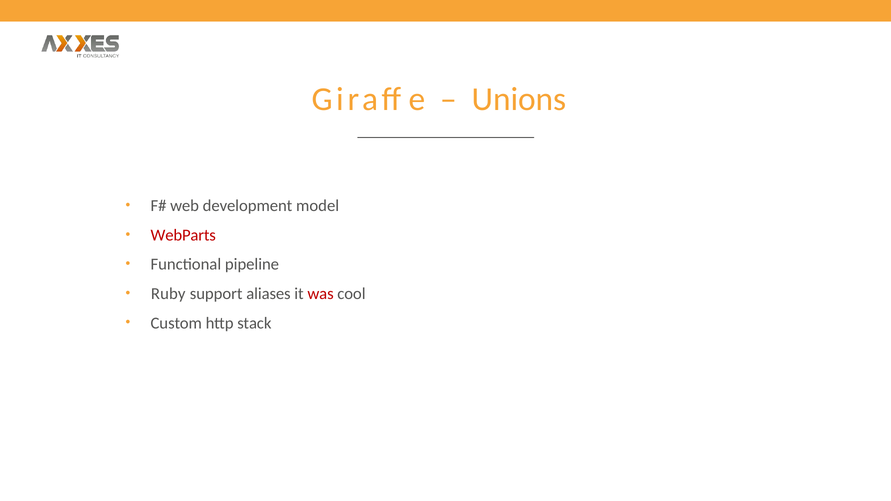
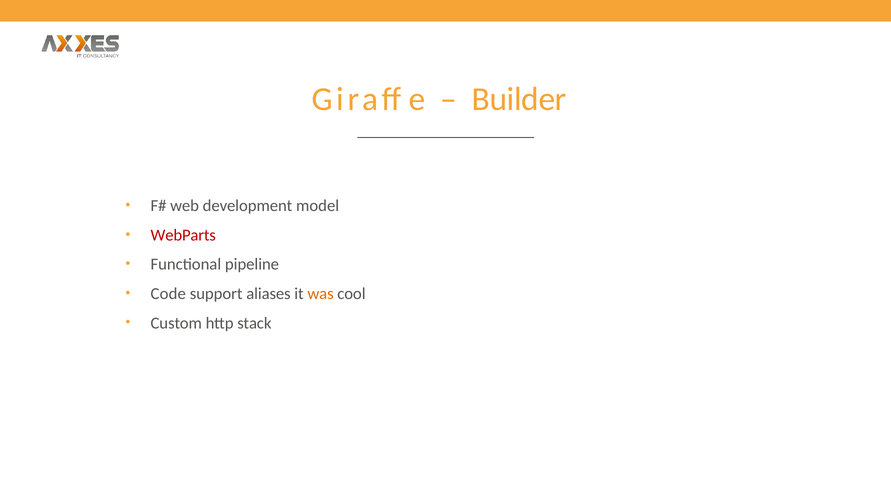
Unions: Unions -> Builder (519, 99)
Ruby: Ruby -> Code (168, 294)
was colour: red -> orange (321, 294)
